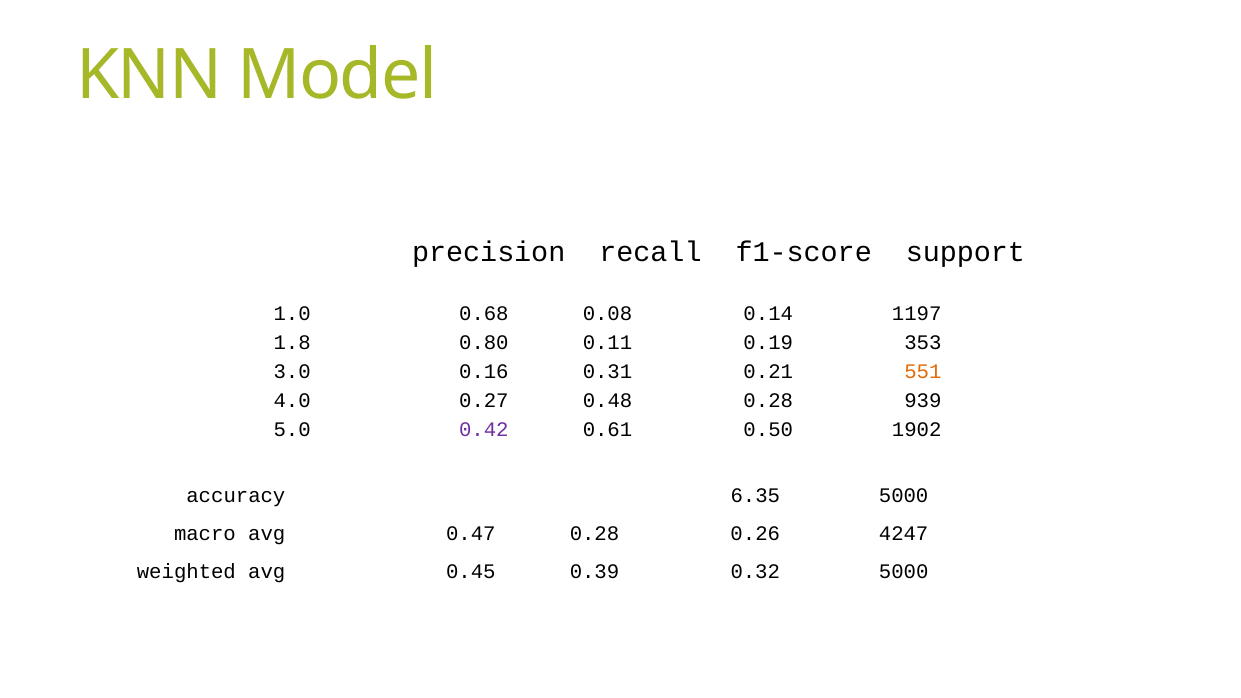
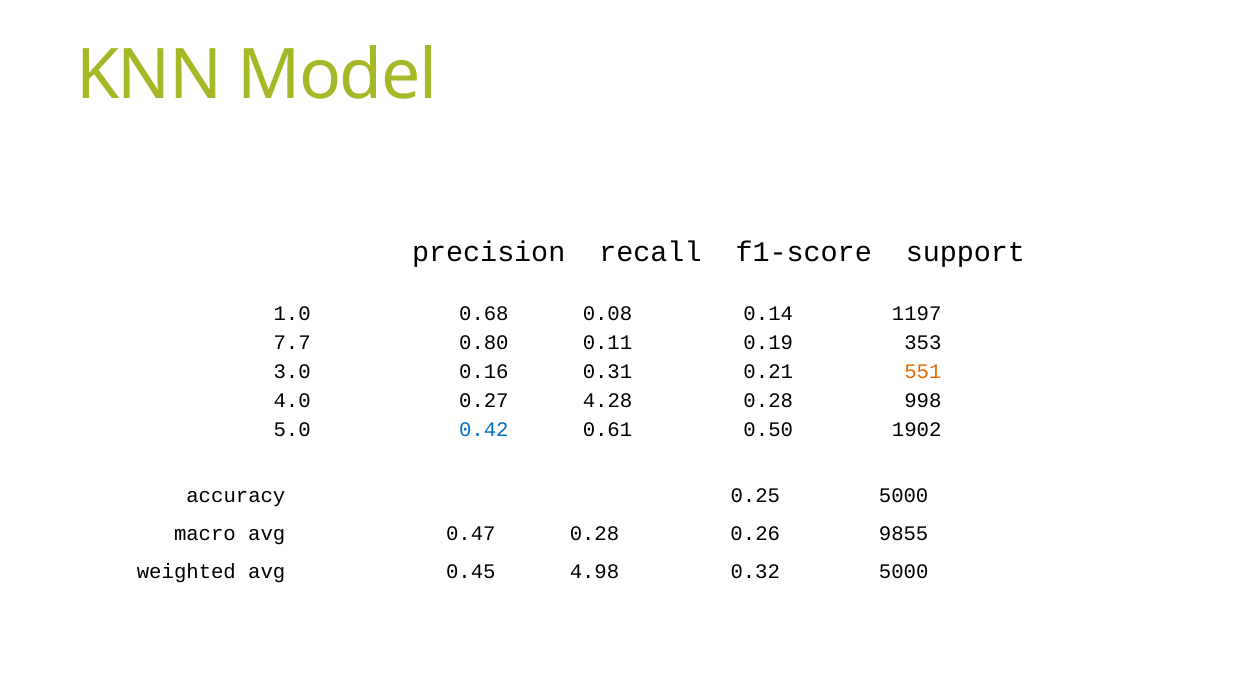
1.8: 1.8 -> 7.7 (292, 343)
0.48: 0.48 -> 4.28 (608, 401)
939: 939 -> 998 (923, 401)
0.42 colour: purple -> blue (484, 429)
6.35: 6.35 -> 0.25 (755, 496)
4247: 4247 -> 9855 (904, 534)
0.39: 0.39 -> 4.98 (594, 572)
